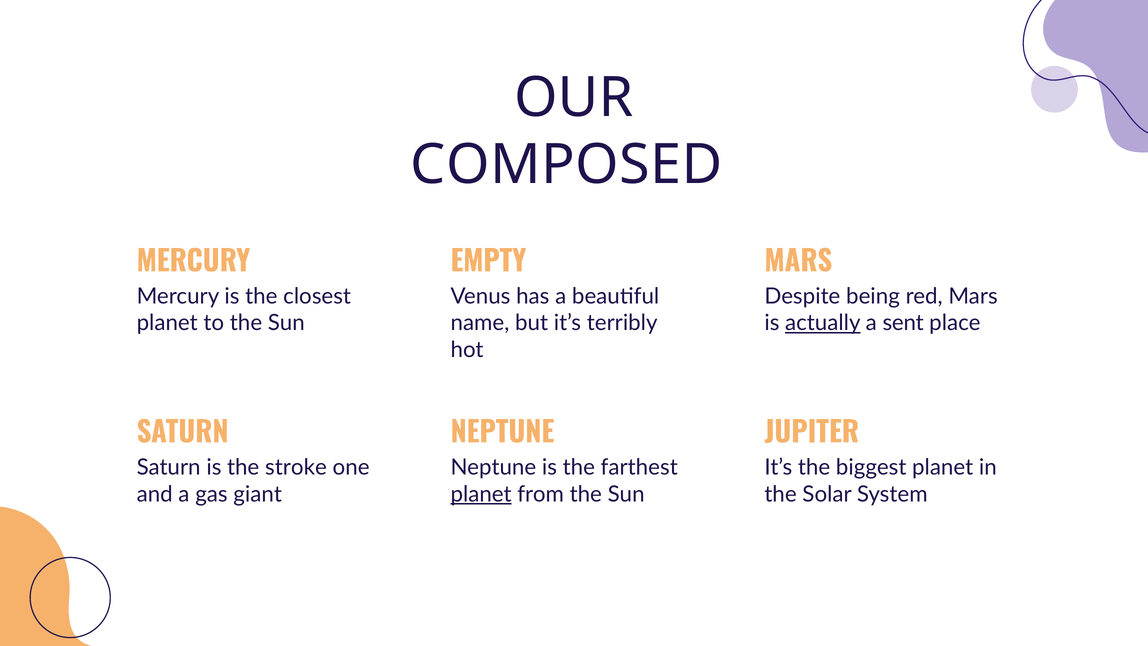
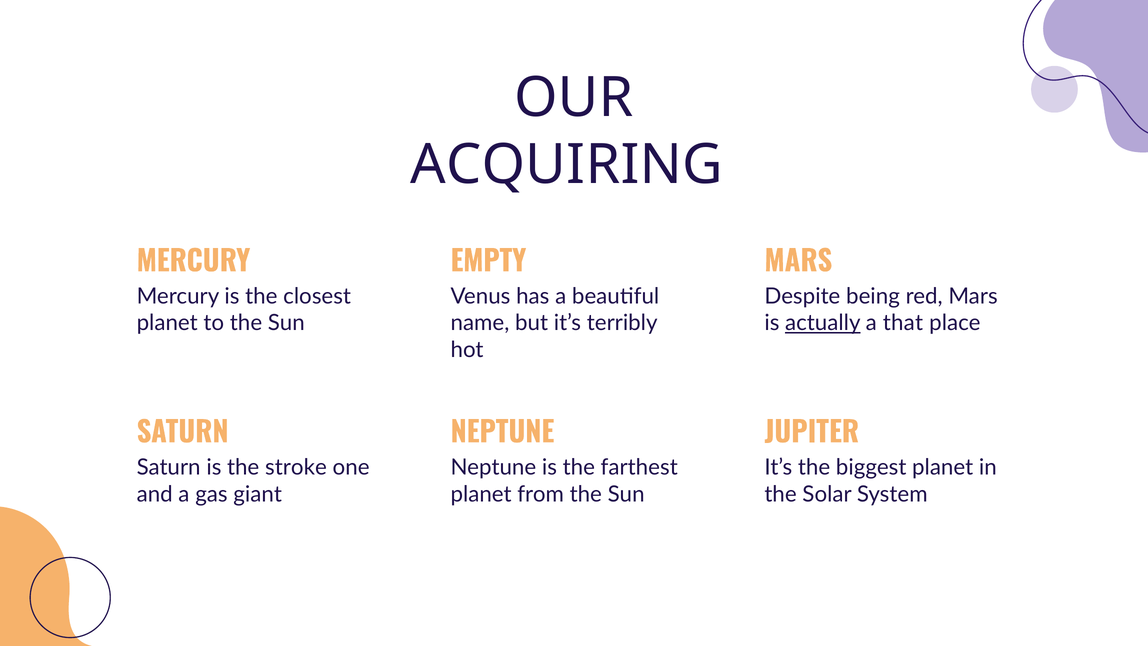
COMPOSED: COMPOSED -> ACQUIRING (567, 165)
sent: sent -> that (903, 323)
planet underline: present -> none (481, 494)
